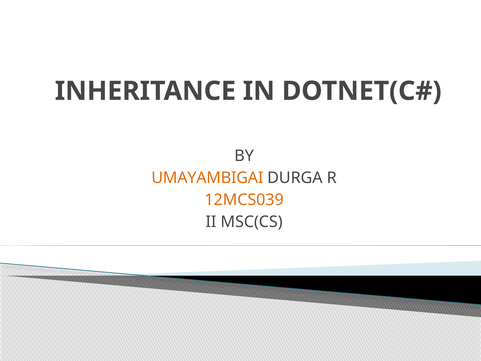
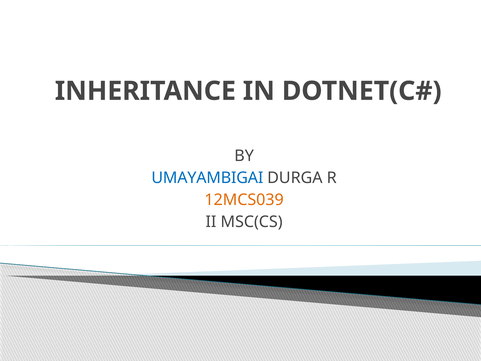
UMAYAMBIGAI colour: orange -> blue (207, 178)
